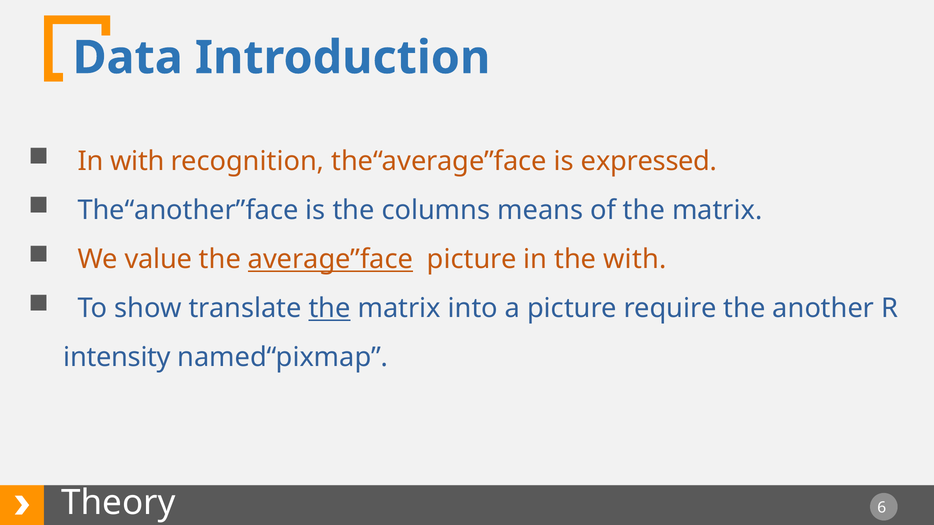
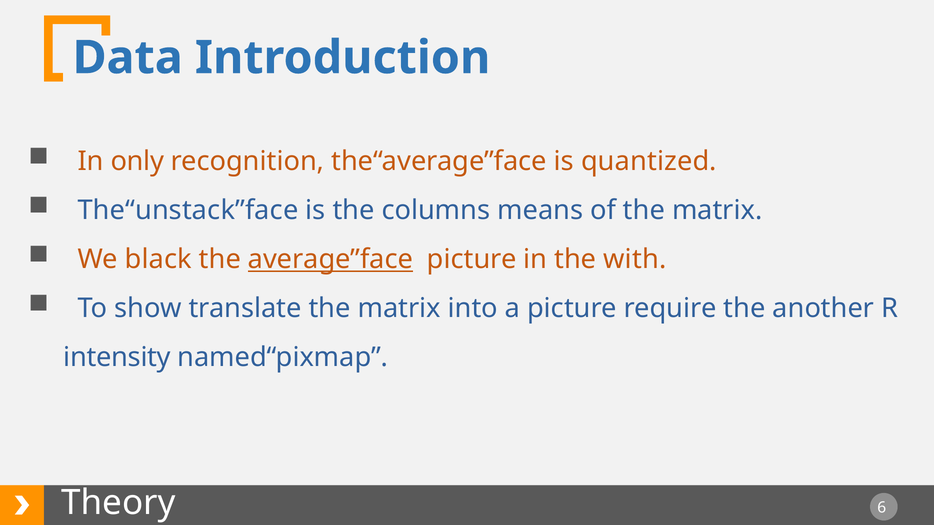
In with: with -> only (137, 161)
expressed: expressed -> quantized (649, 161)
The“another”face: The“another”face -> The“unstack”face (188, 211)
value: value -> black (158, 260)
the underline: present -> none (330, 309)
